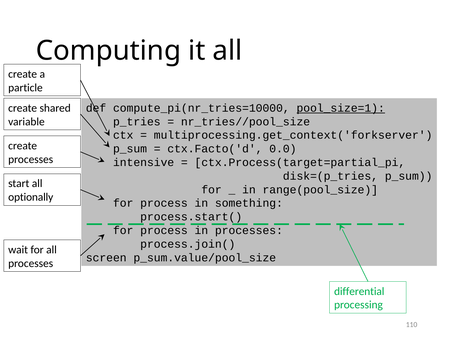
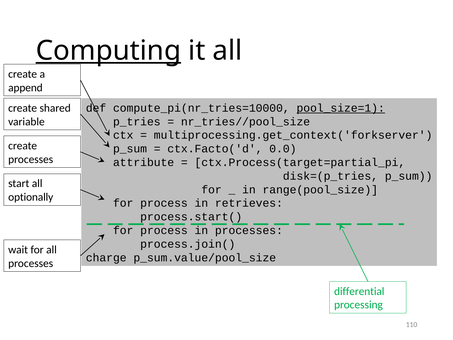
Computing underline: none -> present (108, 51)
particle: particle -> append (25, 88)
intensive: intensive -> attribute (144, 162)
something: something -> retrieves (249, 203)
screen: screen -> charge (106, 257)
